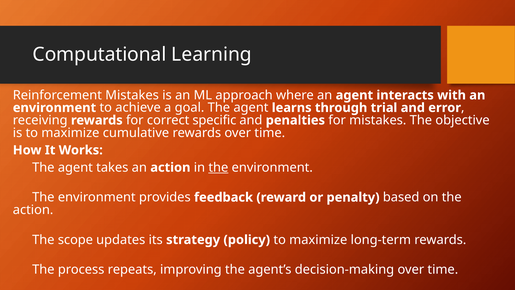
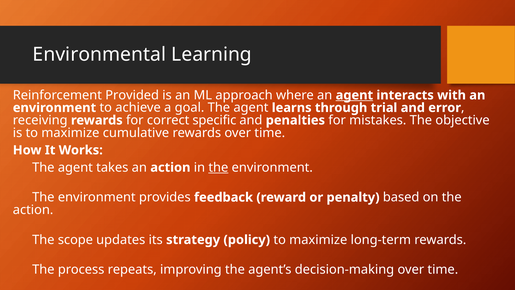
Computational: Computational -> Environmental (99, 55)
Reinforcement Mistakes: Mistakes -> Provided (132, 95)
agent underline: none -> present (354, 95)
